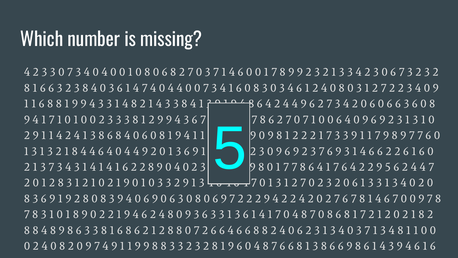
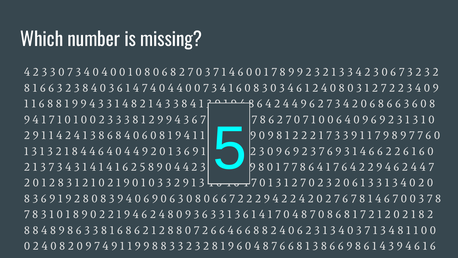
2 0 6 0: 0 -> 8 (381, 104)
1 6 2 2: 2 -> 5 (143, 167)
9 0 4 0: 0 -> 4 (186, 167)
5: 5 -> 4 (388, 167)
8 0 6 9: 9 -> 6 (224, 198)
0 0 9: 9 -> 3 (421, 198)
